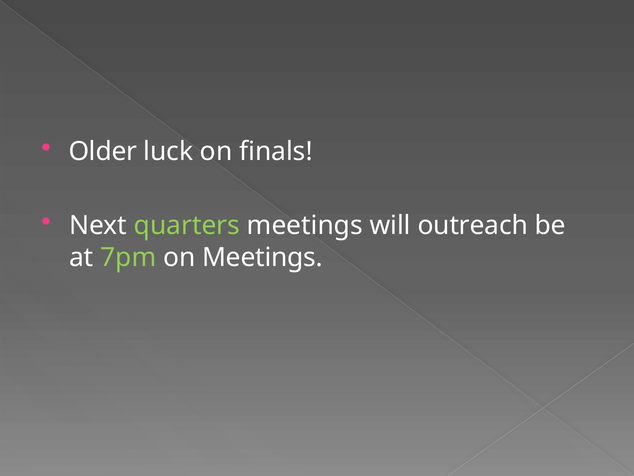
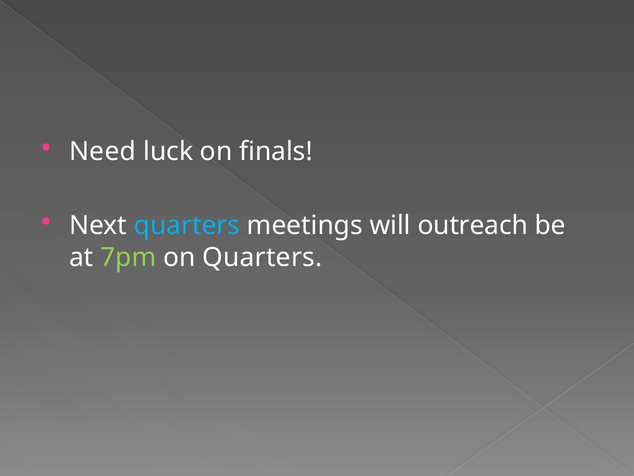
Older: Older -> Need (103, 151)
quarters colour: light green -> light blue (187, 225)
on Meetings: Meetings -> Quarters (262, 257)
